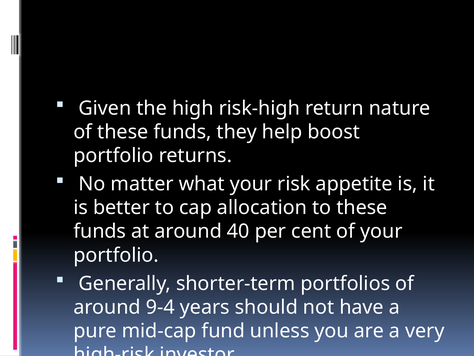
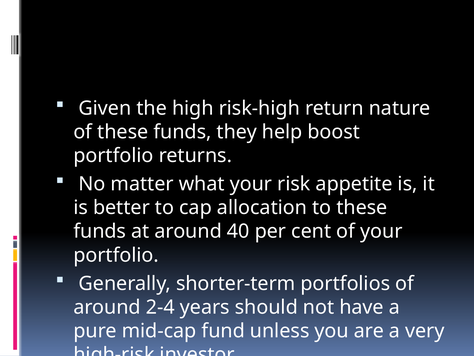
9-4: 9-4 -> 2-4 (160, 307)
